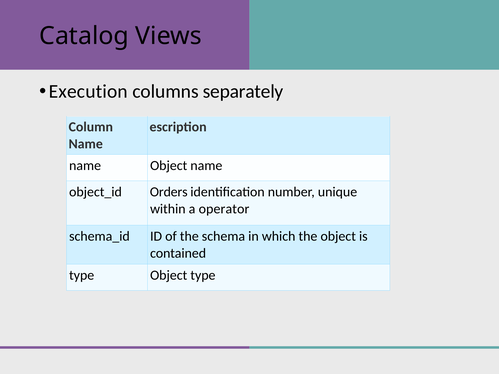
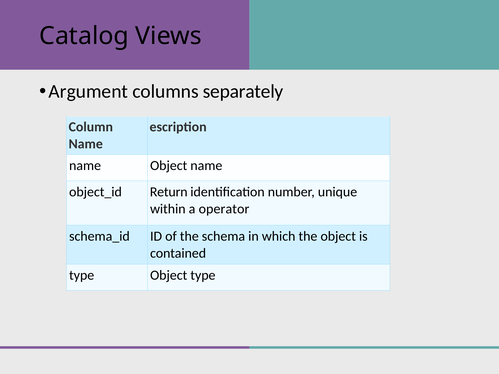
Execution: Execution -> Argument (88, 91)
Orders: Orders -> Return (169, 192)
